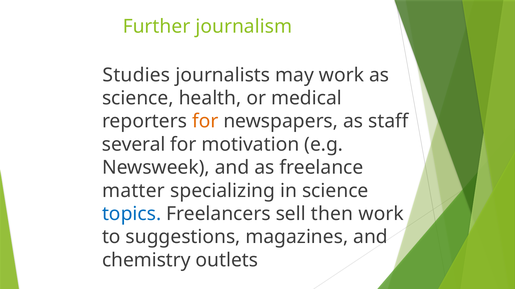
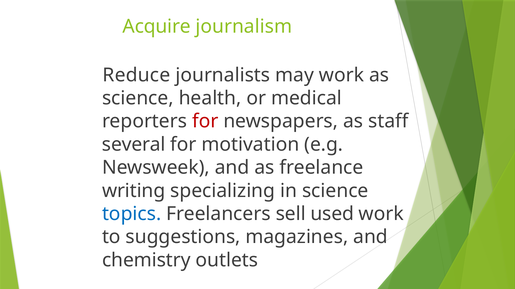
Further: Further -> Acquire (157, 26)
Studies: Studies -> Reduce (136, 75)
for colour: orange -> red (205, 122)
matter: matter -> writing (134, 191)
then: then -> used (332, 214)
